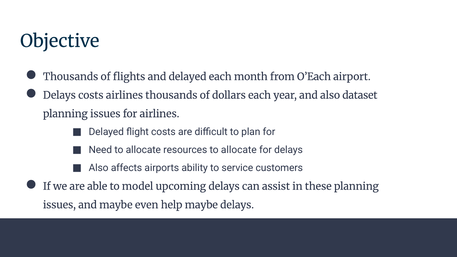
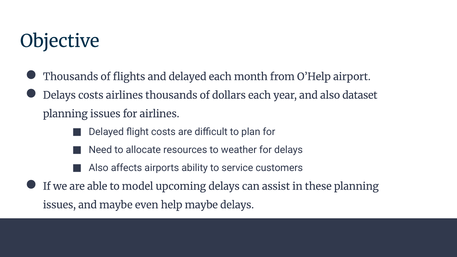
O’Each: O’Each -> O’Help (314, 77)
resources to allocate: allocate -> weather (239, 150)
